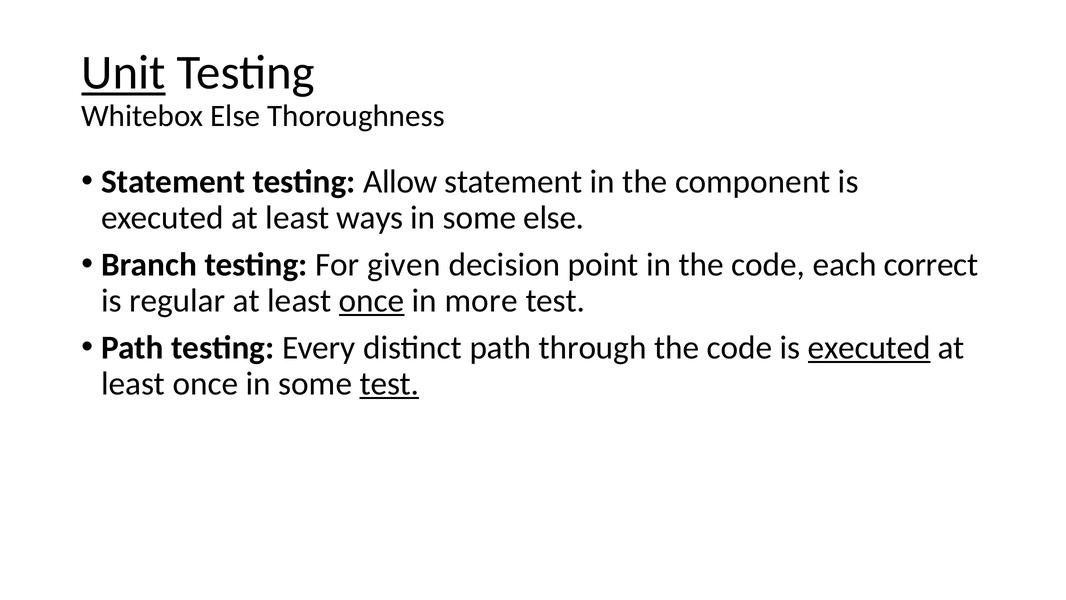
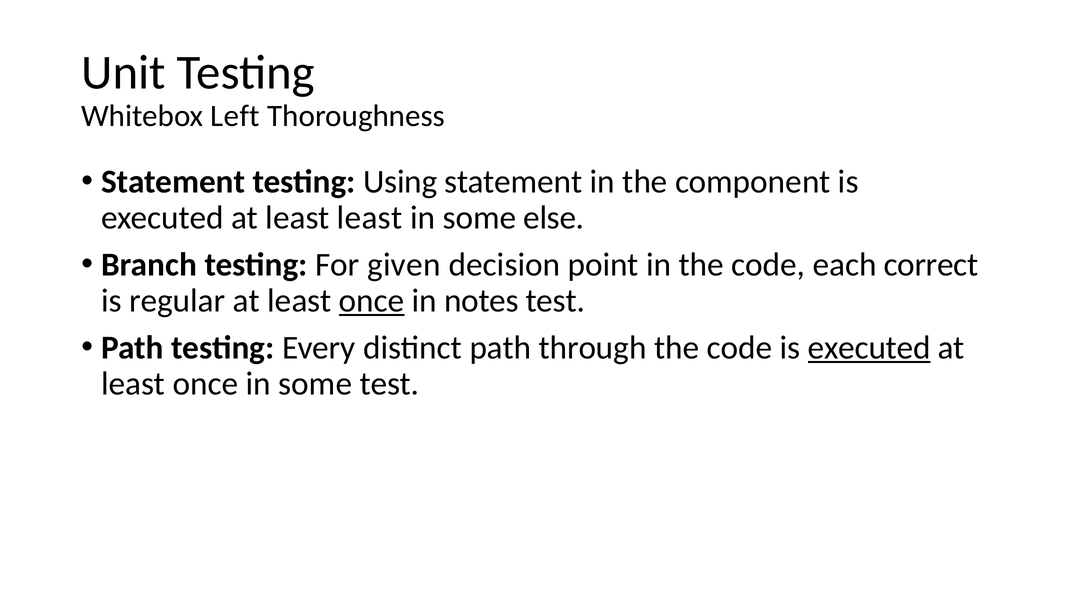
Unit underline: present -> none (124, 73)
Whitebox Else: Else -> Left (235, 116)
Allow: Allow -> Using (400, 181)
least ways: ways -> least (370, 217)
more: more -> notes (481, 300)
test underline: present -> none (389, 383)
